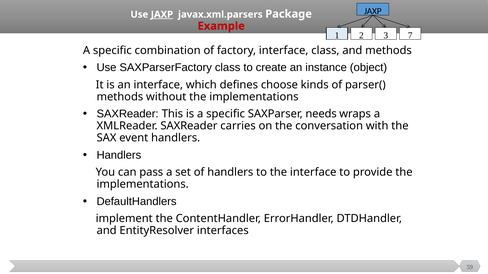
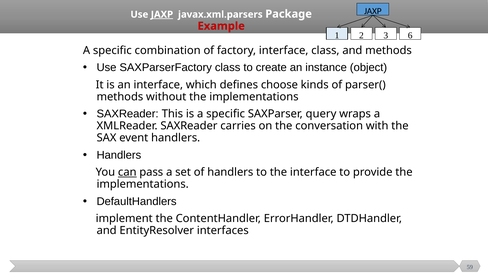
7: 7 -> 6 (410, 35)
needs: needs -> query (321, 114)
can underline: none -> present (127, 173)
